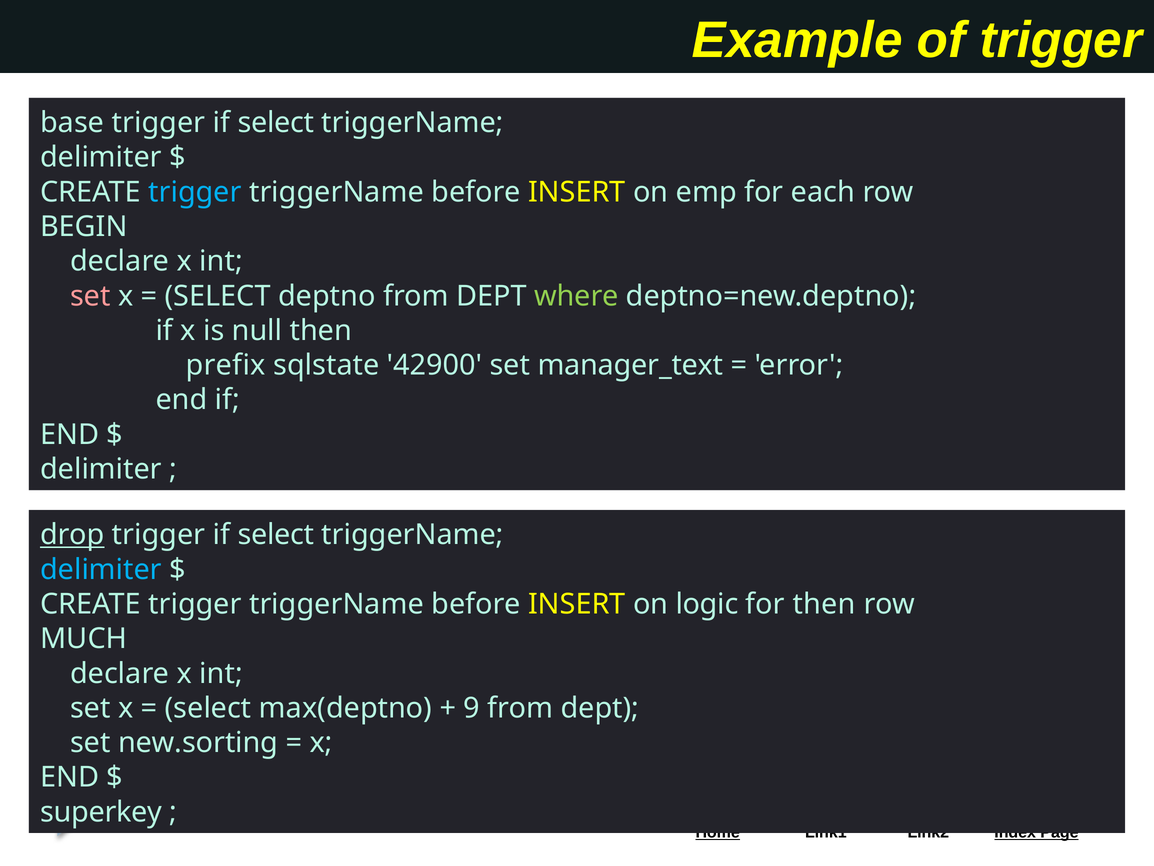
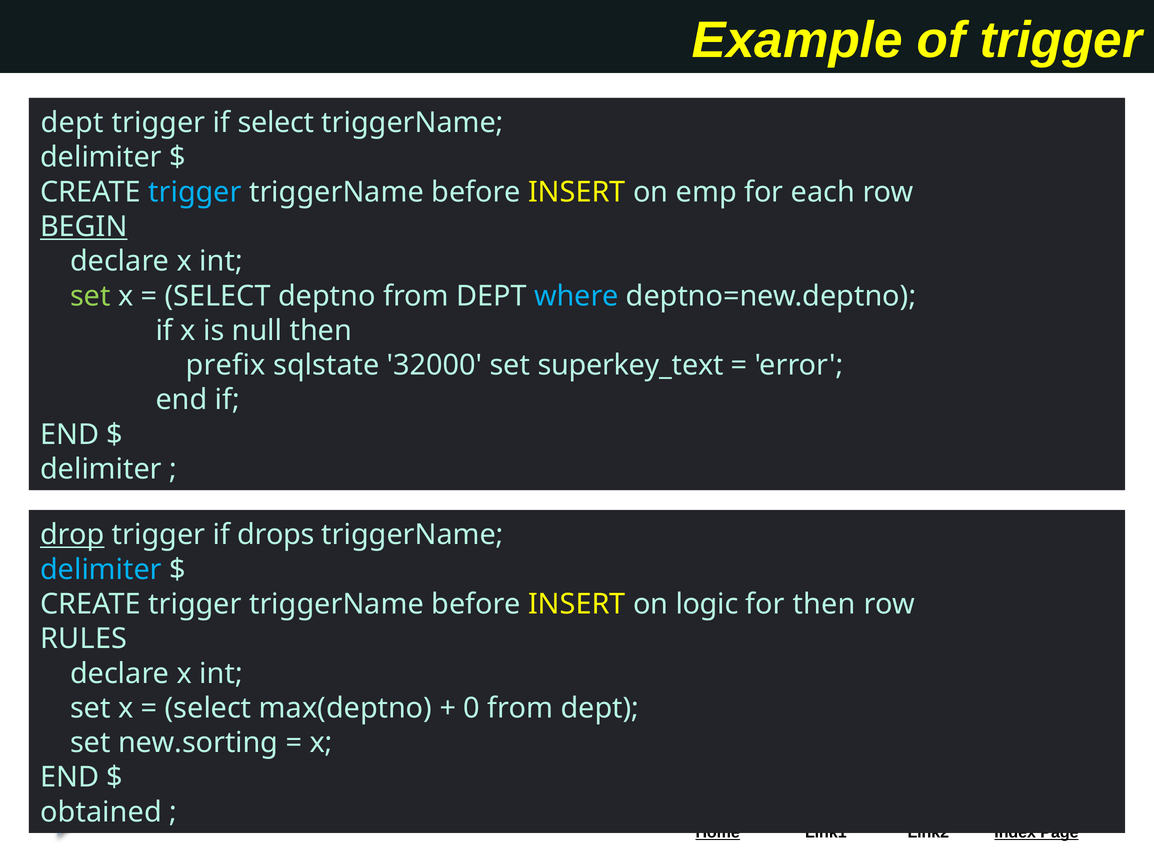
base: base -> dept (72, 123)
BEGIN underline: none -> present (84, 227)
set colour: pink -> light green (90, 296)
where colour: light green -> light blue (576, 296)
42900: 42900 -> 32000 (435, 365)
manager_text: manager_text -> superkey_text (631, 365)
select: select -> drops (276, 535)
MUCH: MUCH -> RULES (84, 638)
9: 9 -> 0 (472, 708)
superkey: superkey -> obtained (101, 812)
